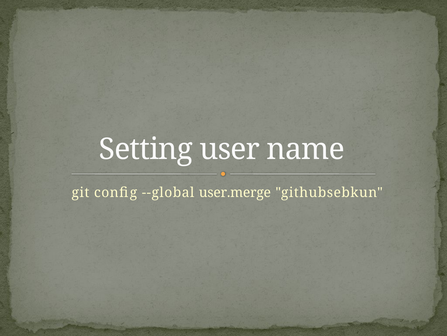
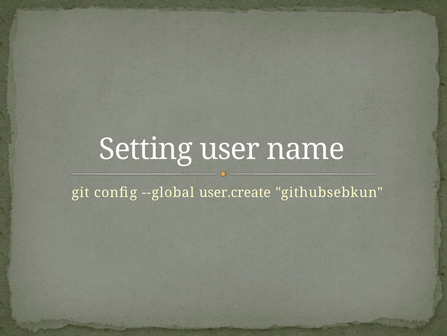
user.merge: user.merge -> user.create (235, 192)
